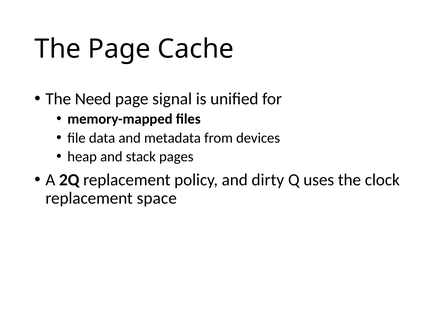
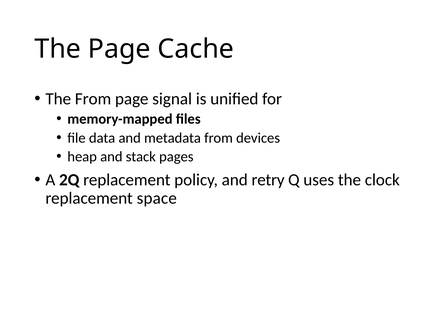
The Need: Need -> From (93, 99)
dirty: dirty -> retry (268, 180)
